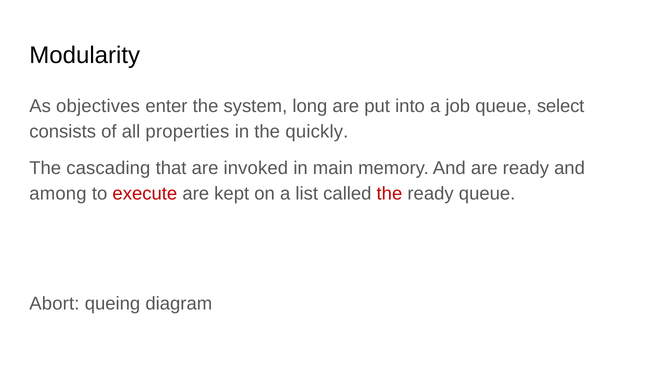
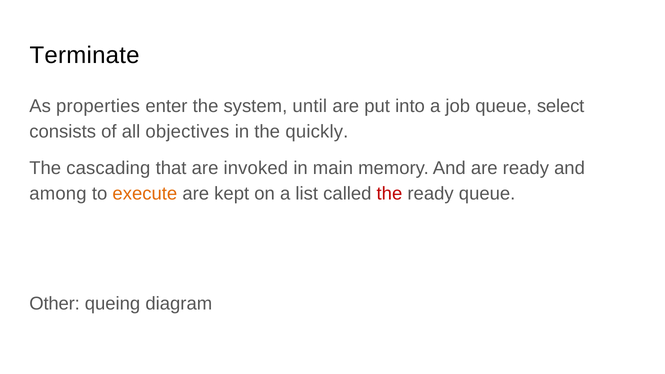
Modularity: Modularity -> Terminate (85, 55)
objectives: objectives -> properties (98, 106)
long: long -> until (310, 106)
properties: properties -> objectives (187, 132)
execute colour: red -> orange (145, 194)
Abort: Abort -> Other (55, 304)
